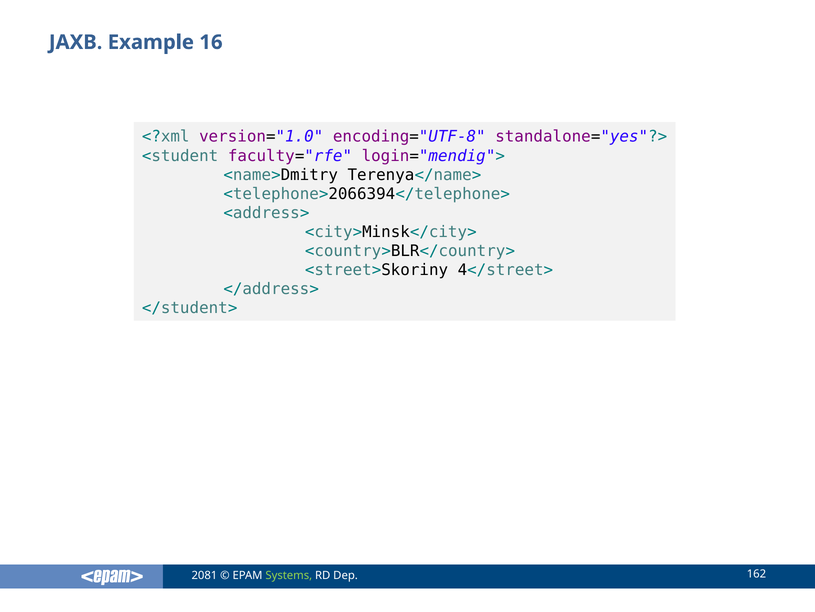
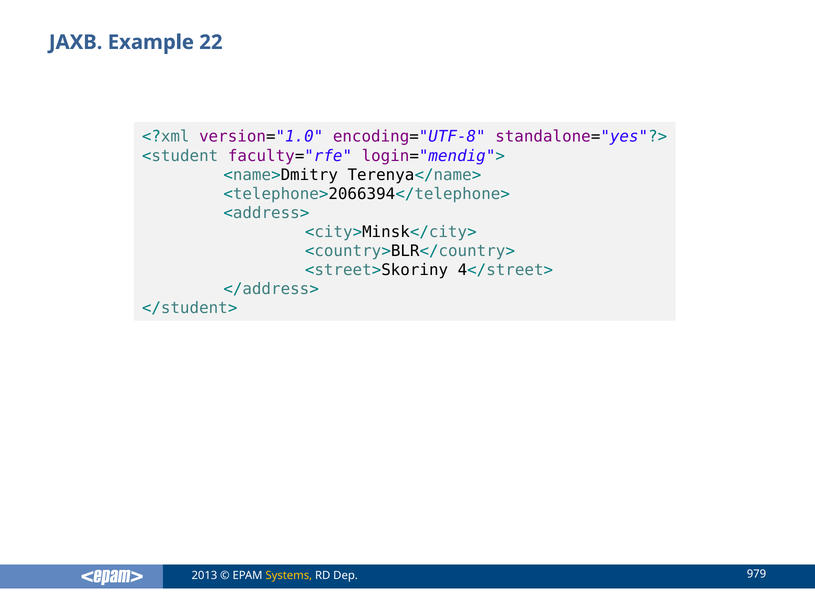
16: 16 -> 22 (211, 42)
2081: 2081 -> 2013 (204, 575)
Systems colour: light green -> yellow (289, 575)
162: 162 -> 979 (756, 573)
